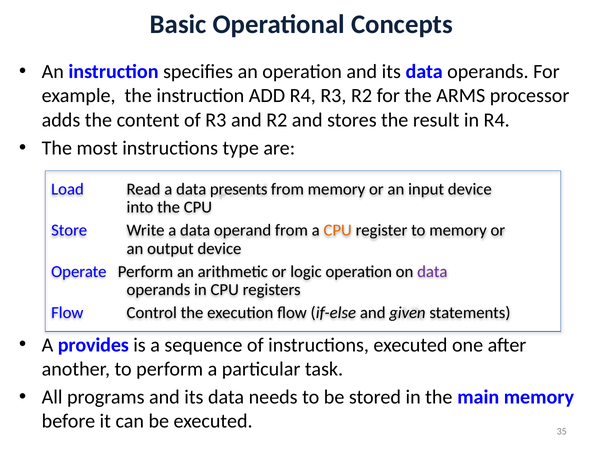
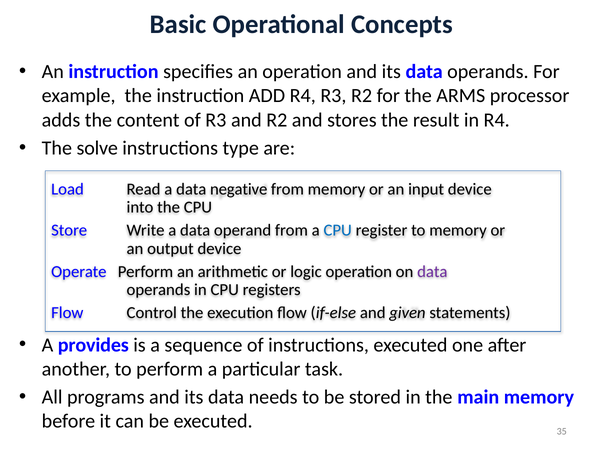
most: most -> solve (97, 148)
presents: presents -> negative (239, 189)
CPU colour: orange -> blue (338, 231)
